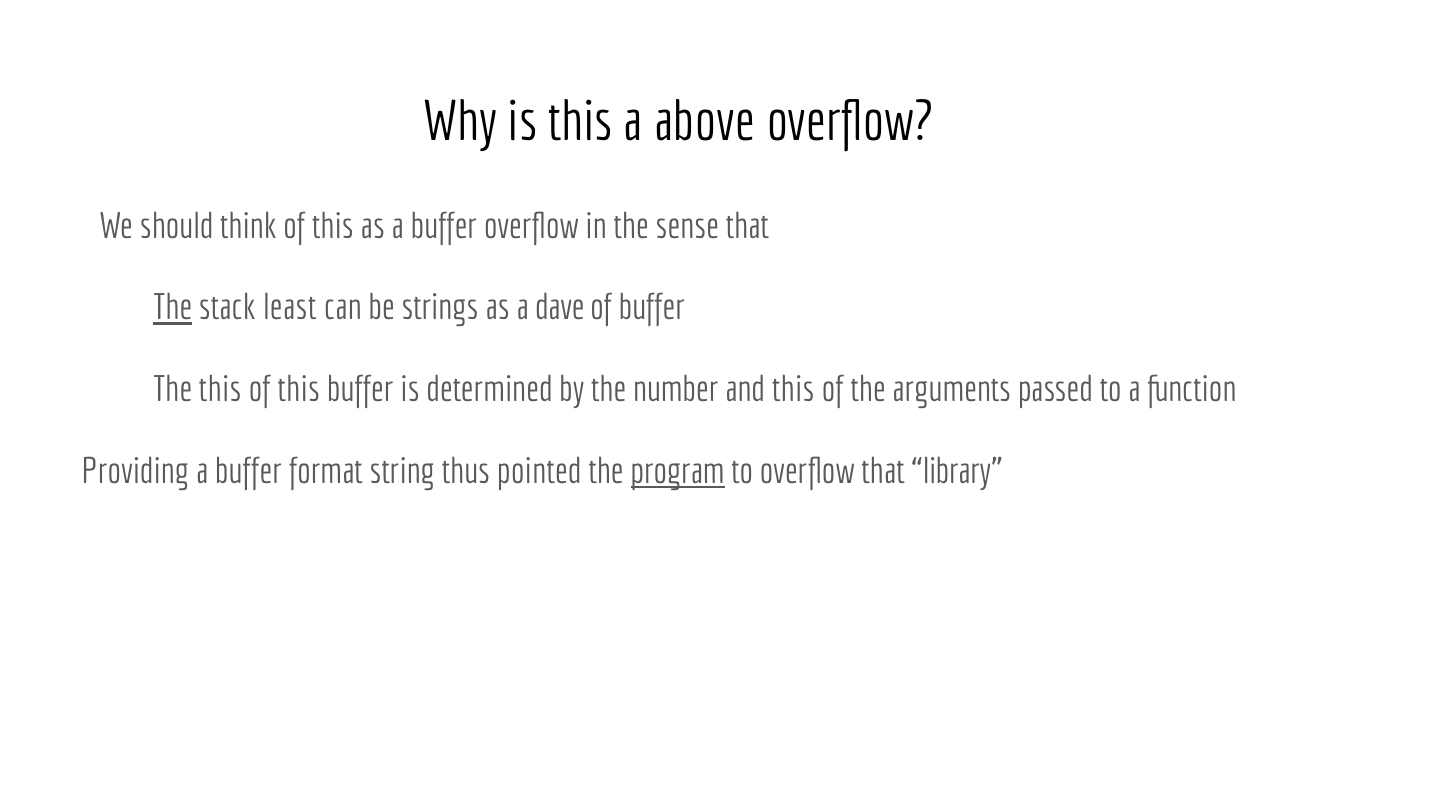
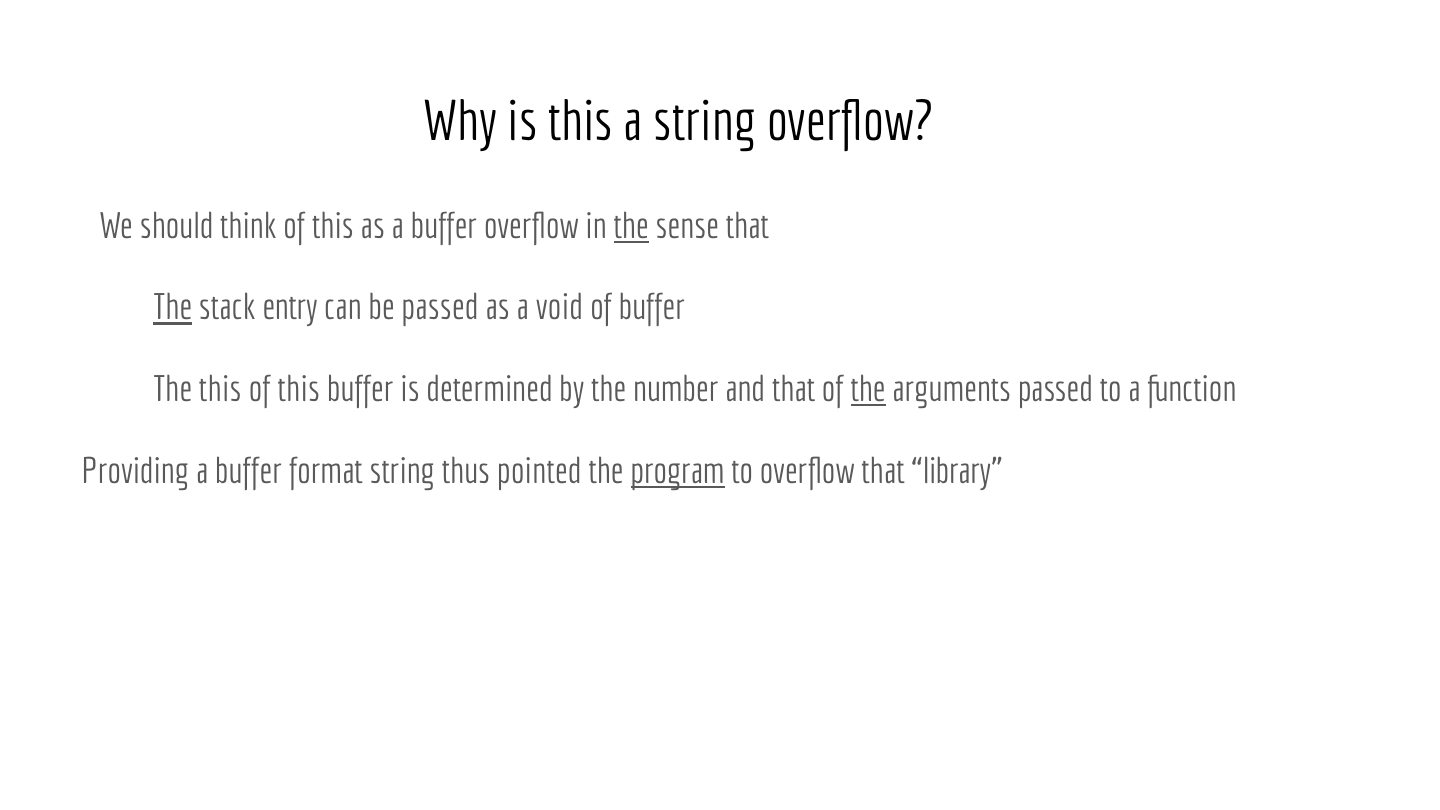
a above: above -> string (705, 122)
the underline: none -> present (631, 226)
least: least -> entry (290, 308)
be strings: strings -> passed (440, 308)
dave: dave -> void (559, 308)
and this: this -> that (794, 390)
the underline: none -> present (868, 390)
